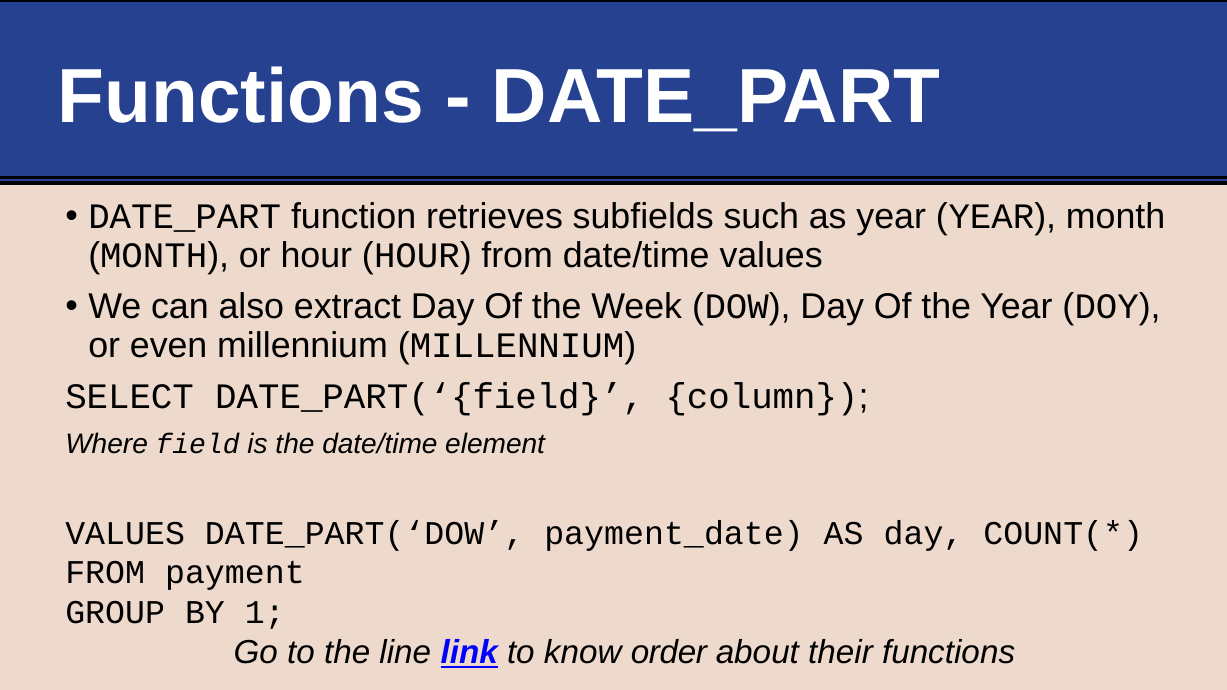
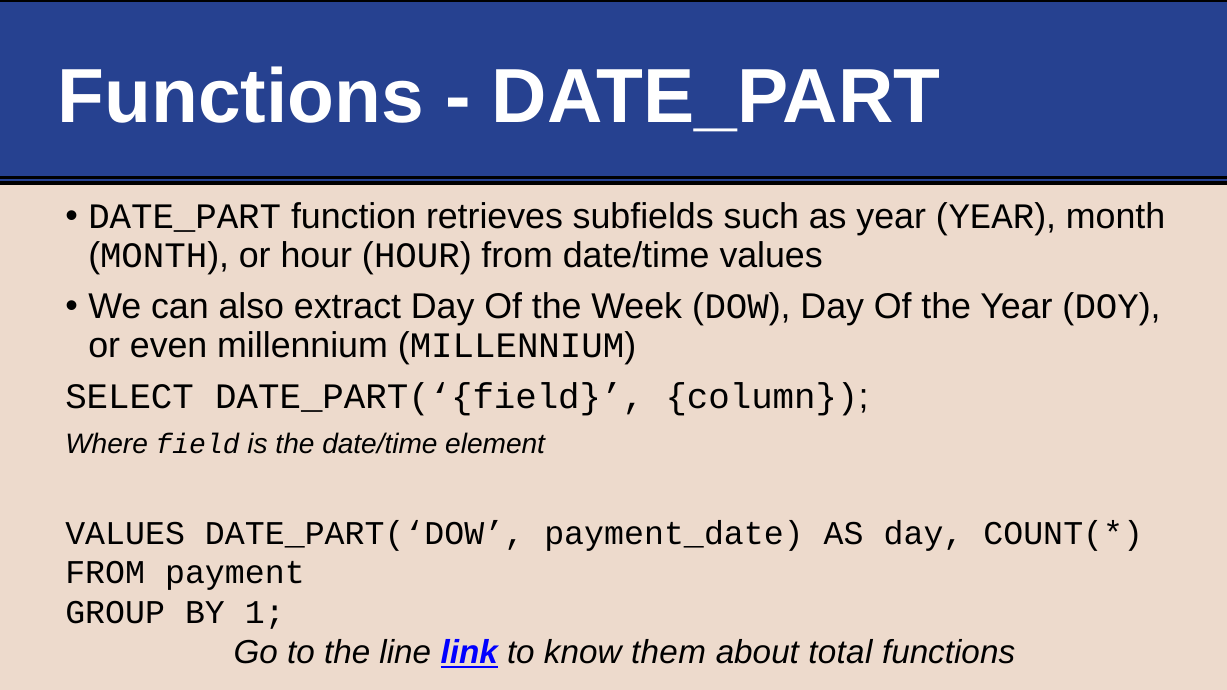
order: order -> them (669, 653)
their: their -> total (840, 653)
